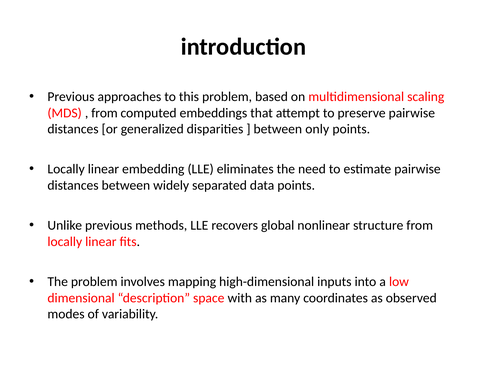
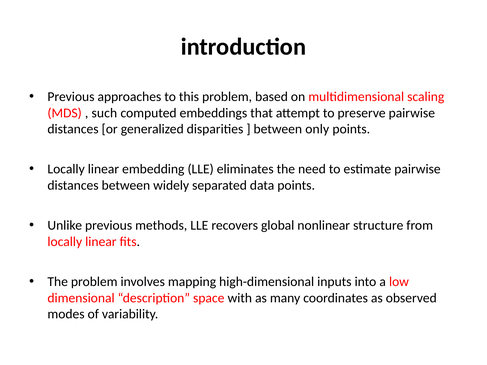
from: from -> such (104, 113)
